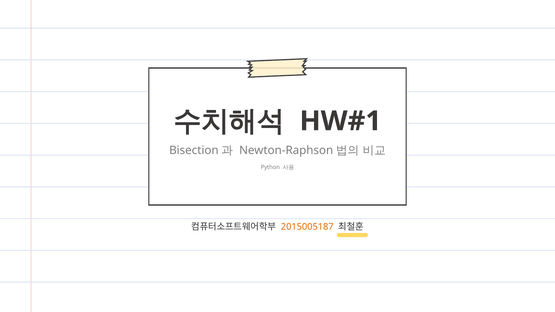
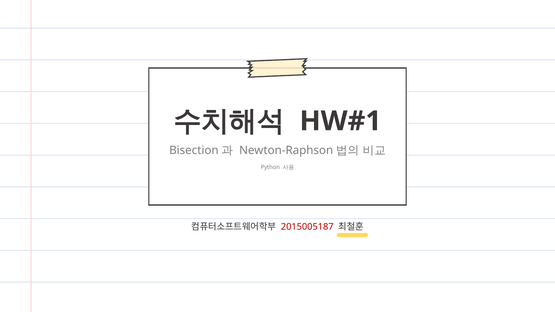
2015005187 colour: orange -> red (307, 227)
